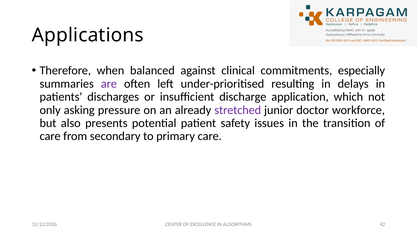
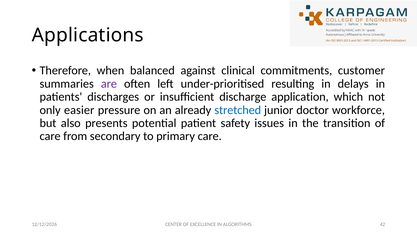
especially: especially -> customer (361, 70)
asking: asking -> easier (79, 110)
stretched colour: purple -> blue (238, 110)
